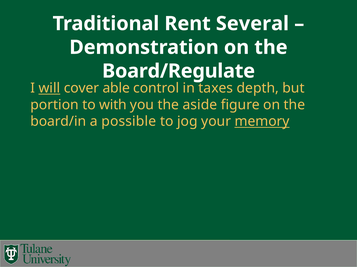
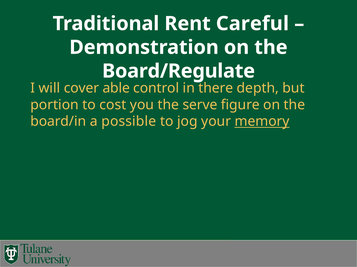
Several: Several -> Careful (252, 24)
will underline: present -> none (49, 88)
taxes: taxes -> there (216, 88)
with: with -> cost (113, 105)
aside: aside -> serve (200, 105)
